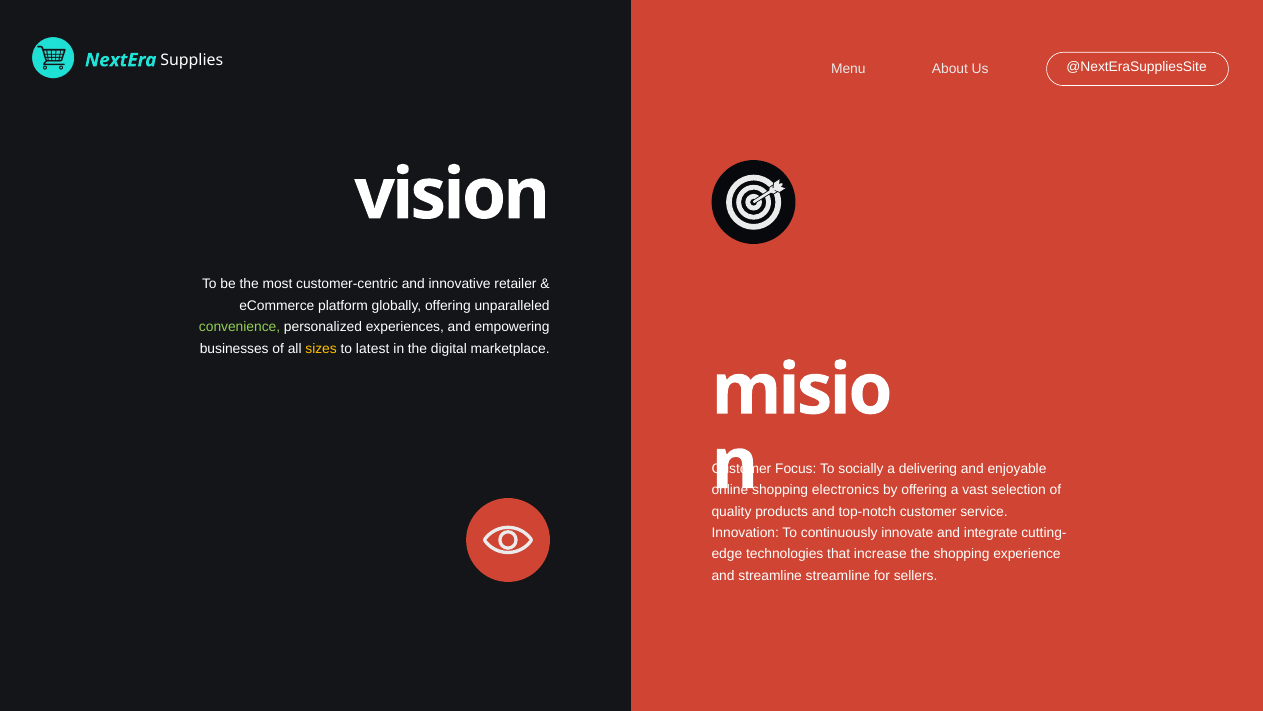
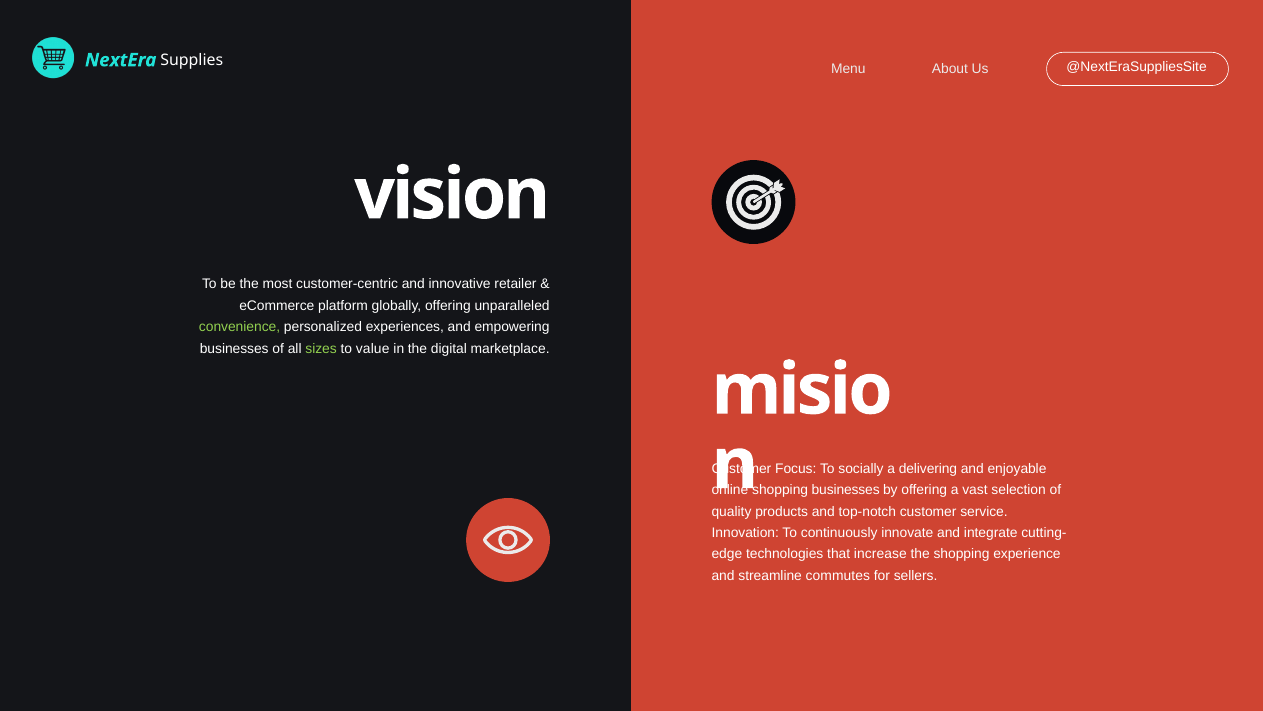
sizes colour: yellow -> light green (321, 348)
latest: latest -> value (373, 348)
shopping electronics: electronics -> businesses (846, 490)
streamline streamline: streamline -> commutes (838, 575)
